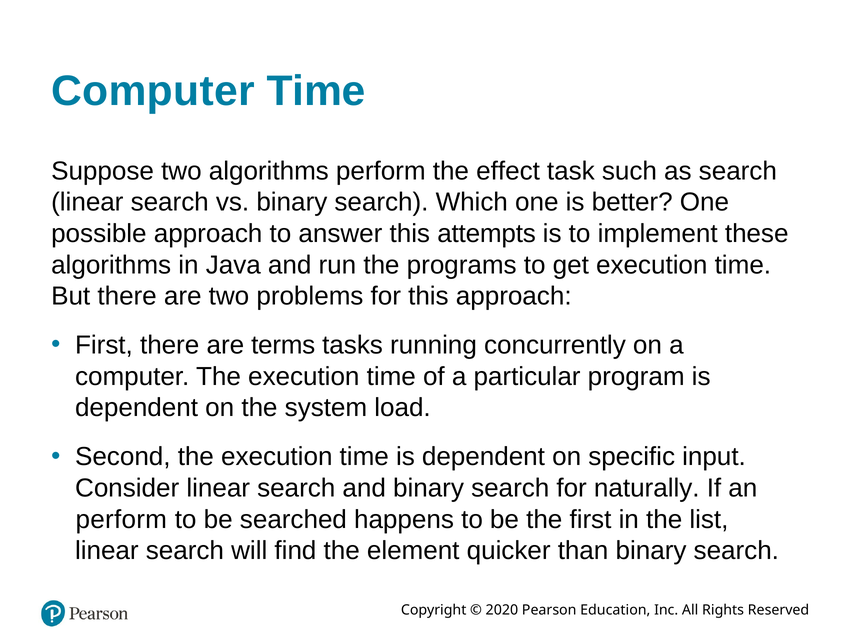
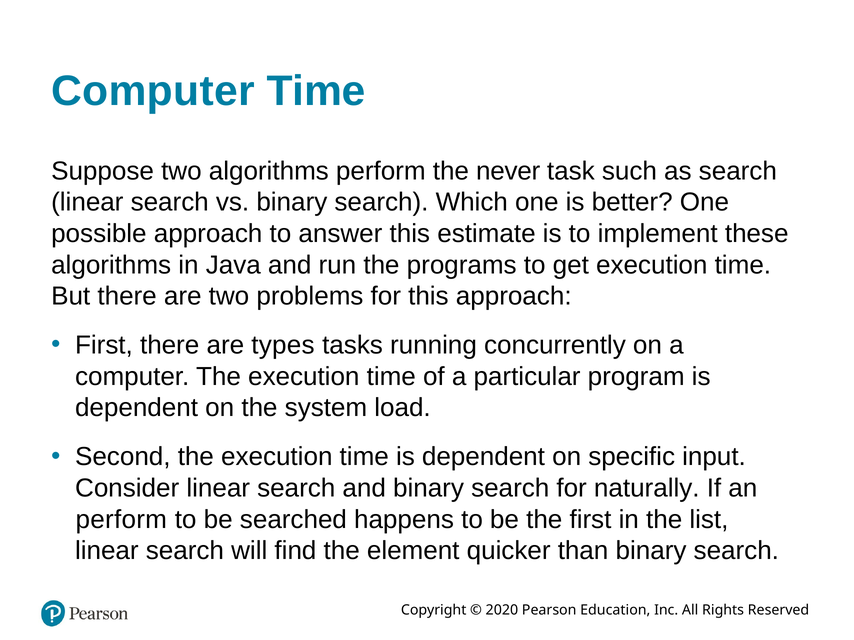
effect: effect -> never (508, 171)
attempts: attempts -> estimate (486, 234)
terms: terms -> types (283, 346)
